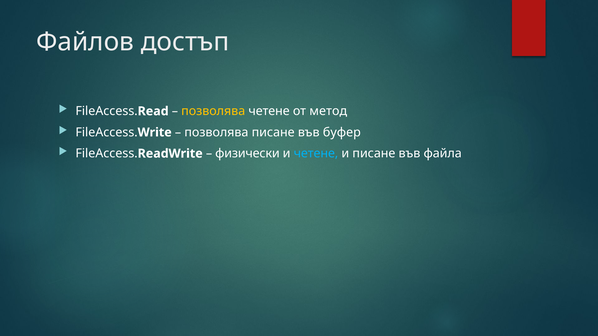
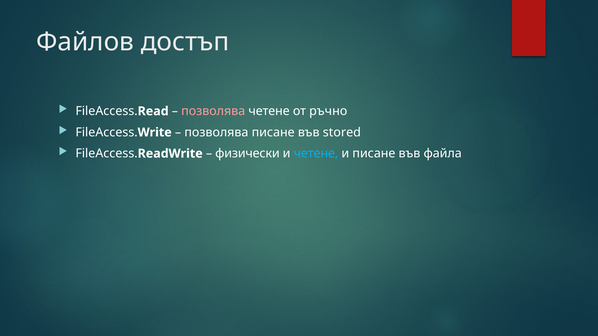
позволява colour: yellow -> pink (213, 111)
метод: метод -> ръчно (328, 111)
буфер: буфер -> stored (342, 132)
